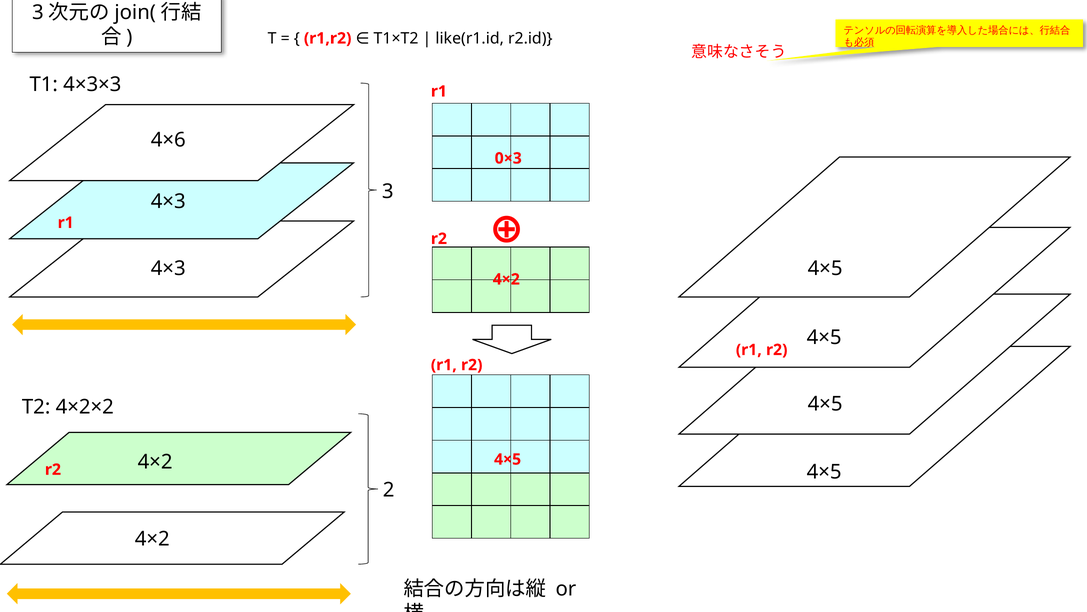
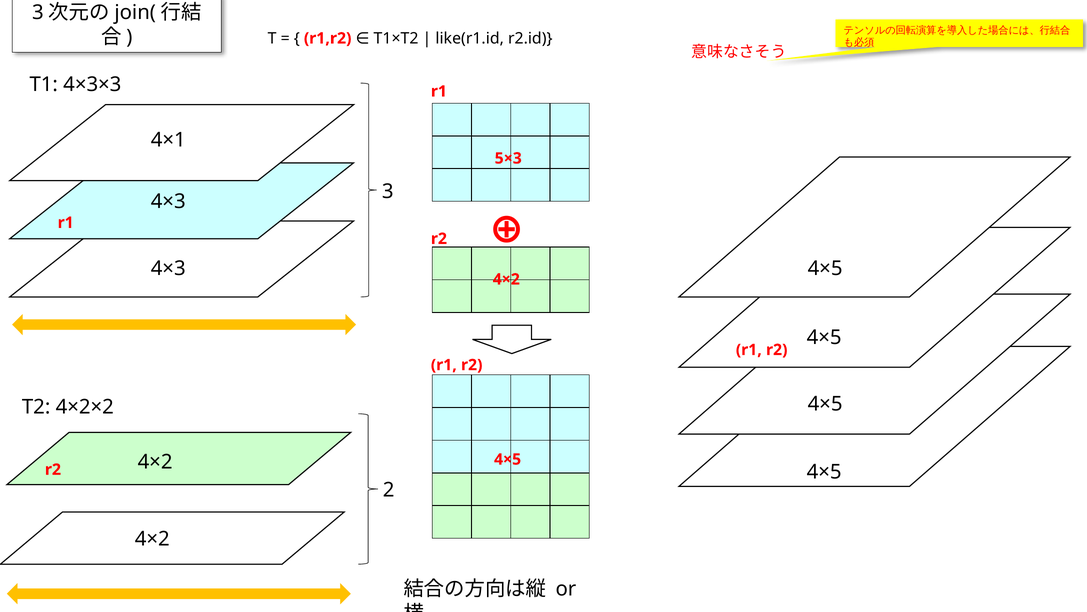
4×6: 4×6 -> 4×1 (168, 140)
0×3: 0×3 -> 5×3 (508, 158)
